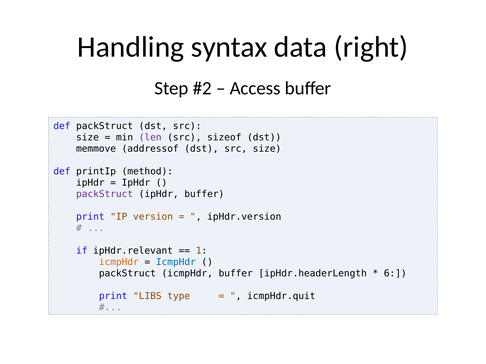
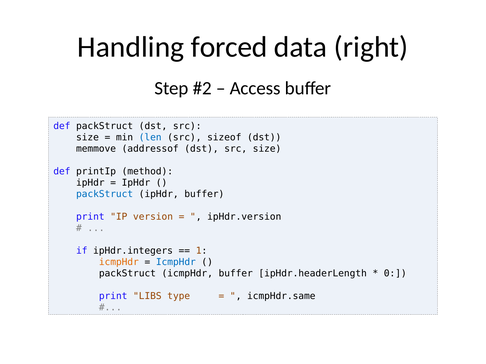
syntax: syntax -> forced (229, 47)
len colour: purple -> blue (150, 138)
packStruct colour: purple -> blue (105, 194)
ipHdr.relevant: ipHdr.relevant -> ipHdr.integers (133, 251)
6: 6 -> 0 (395, 274)
icmpHdr.quit: icmpHdr.quit -> icmpHdr.same (281, 296)
